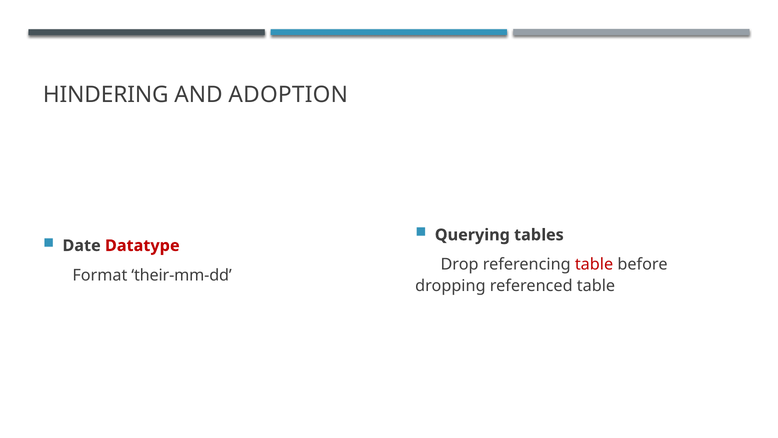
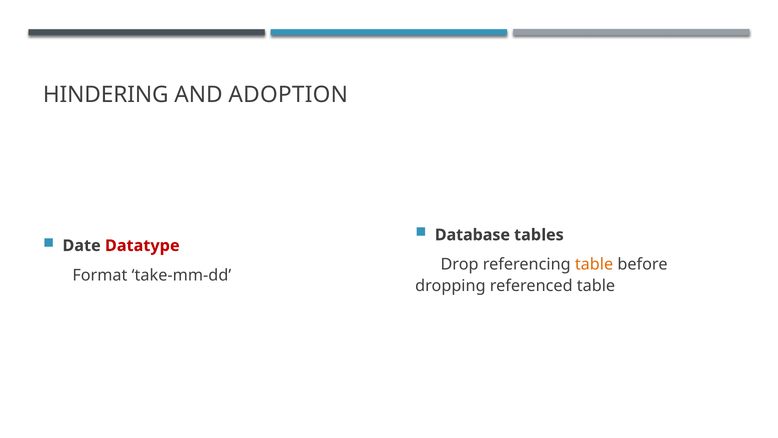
Querying: Querying -> Database (472, 235)
table colour: red -> orange (594, 264)
their-mm-dd: their-mm-dd -> take-mm-dd (181, 275)
